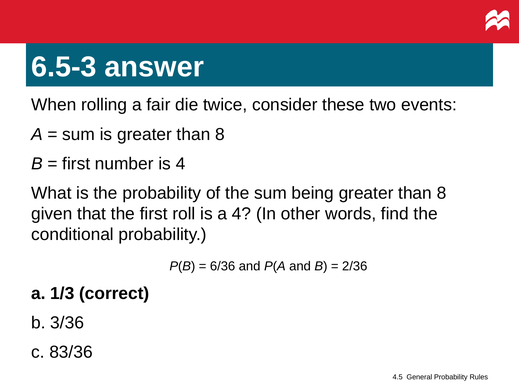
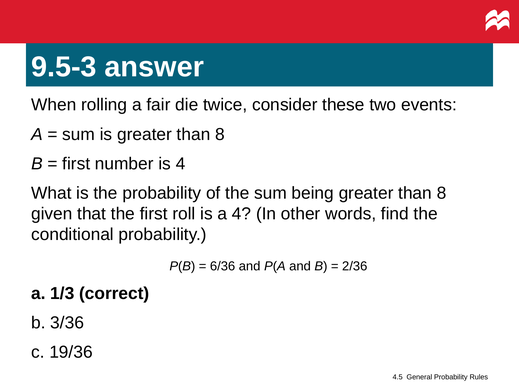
6.5-3: 6.5-3 -> 9.5-3 (64, 67)
83/36: 83/36 -> 19/36 (71, 352)
